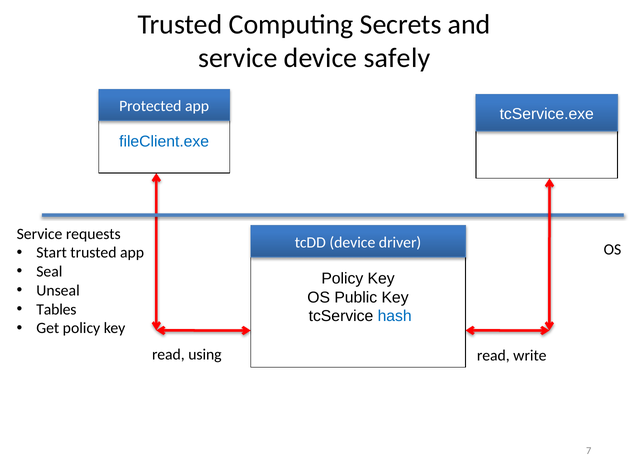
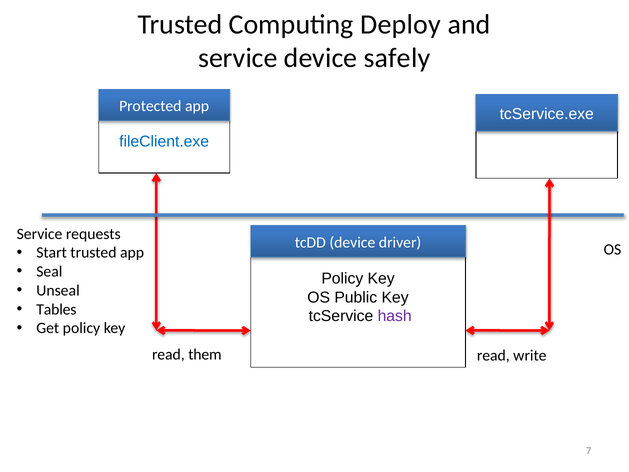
Secrets: Secrets -> Deploy (401, 24)
hash colour: blue -> purple (395, 316)
using: using -> them (205, 354)
